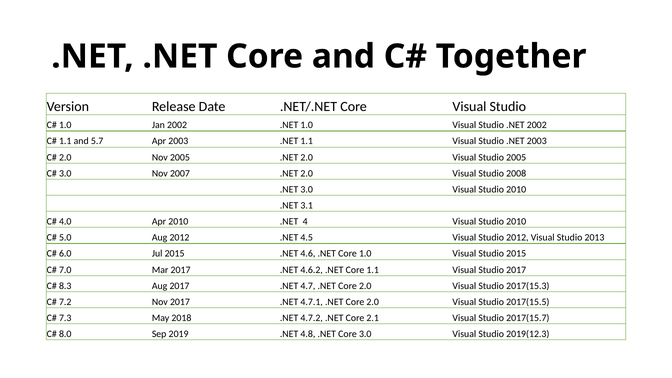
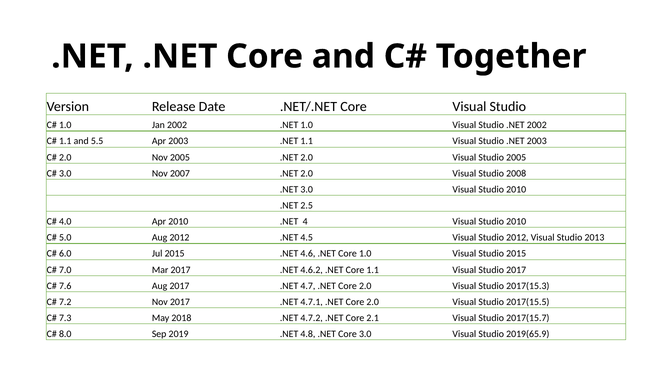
5.7: 5.7 -> 5.5 (97, 141)
3.1: 3.1 -> 2.5 (307, 206)
8.3: 8.3 -> 7.6 (65, 286)
2019(12.3: 2019(12.3 -> 2019(65.9 (528, 334)
